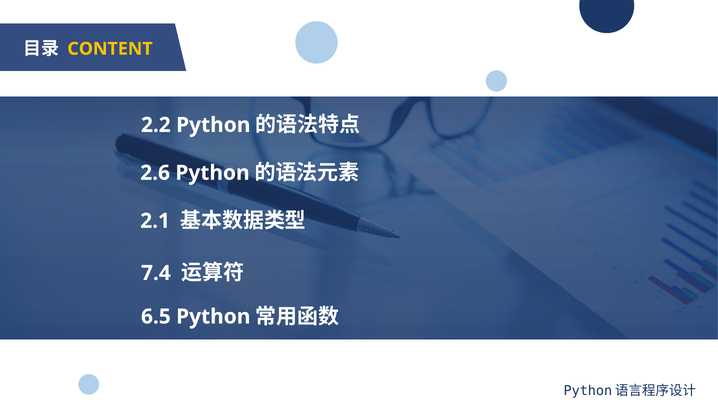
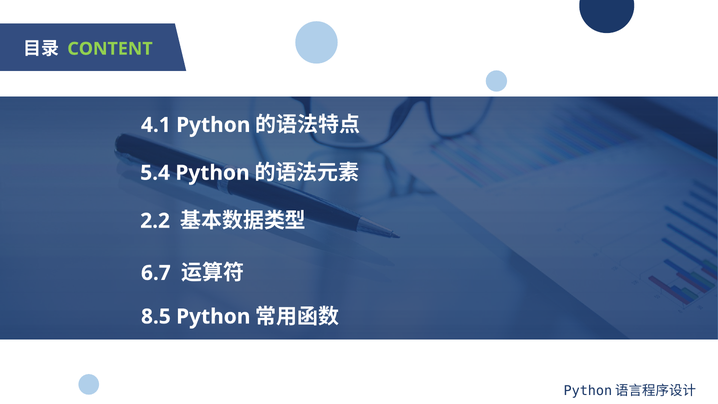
CONTENT colour: yellow -> light green (110, 49)
2.2: 2.2 -> 4.1 (156, 125)
2.6: 2.6 -> 5.4 (155, 173)
2.1: 2.1 -> 2.2 (155, 221)
7.4: 7.4 -> 6.7 (156, 273)
6.5: 6.5 -> 8.5 (156, 317)
